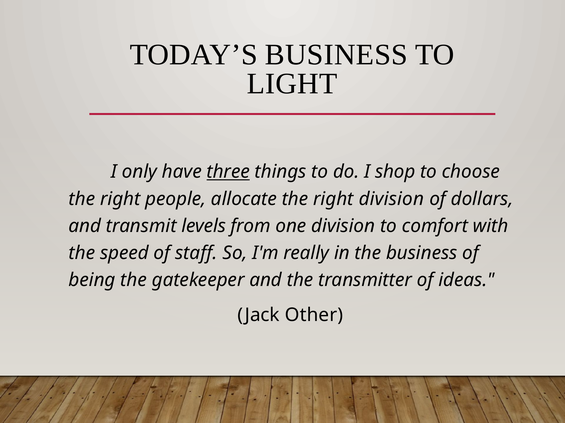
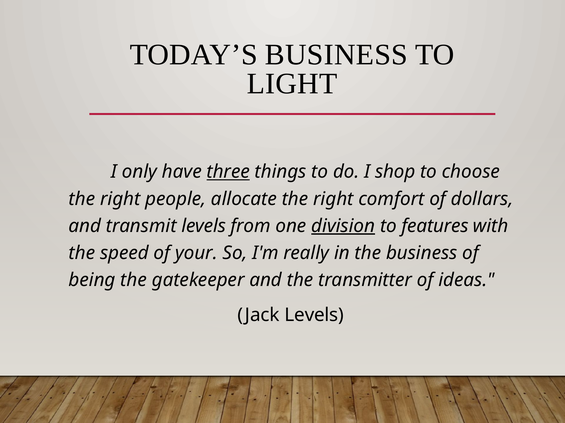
right division: division -> comfort (391, 199)
division underline: none -> present (343, 226)
comfort: comfort -> features (435, 226)
staff: staff -> your (196, 253)
Jack Other: Other -> Levels (314, 315)
